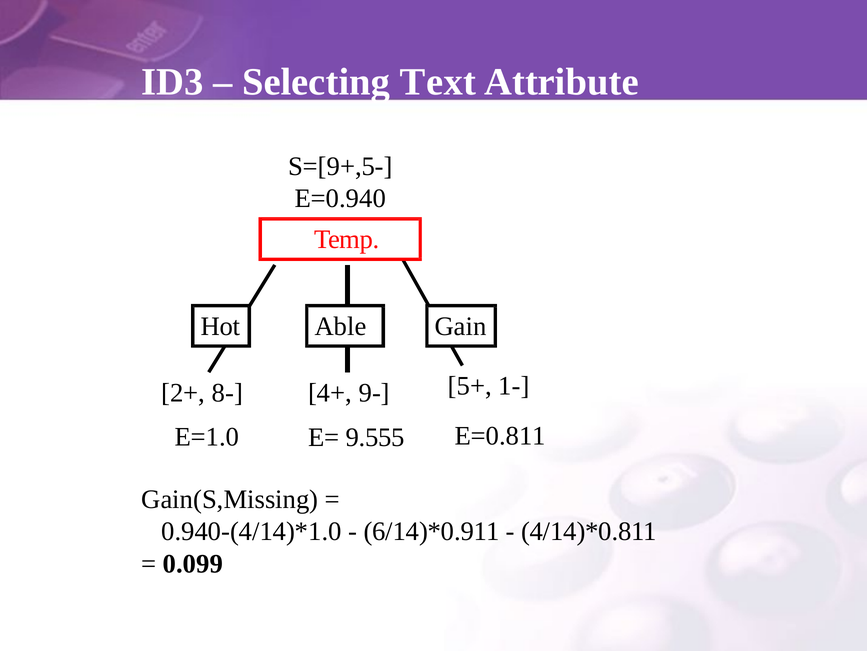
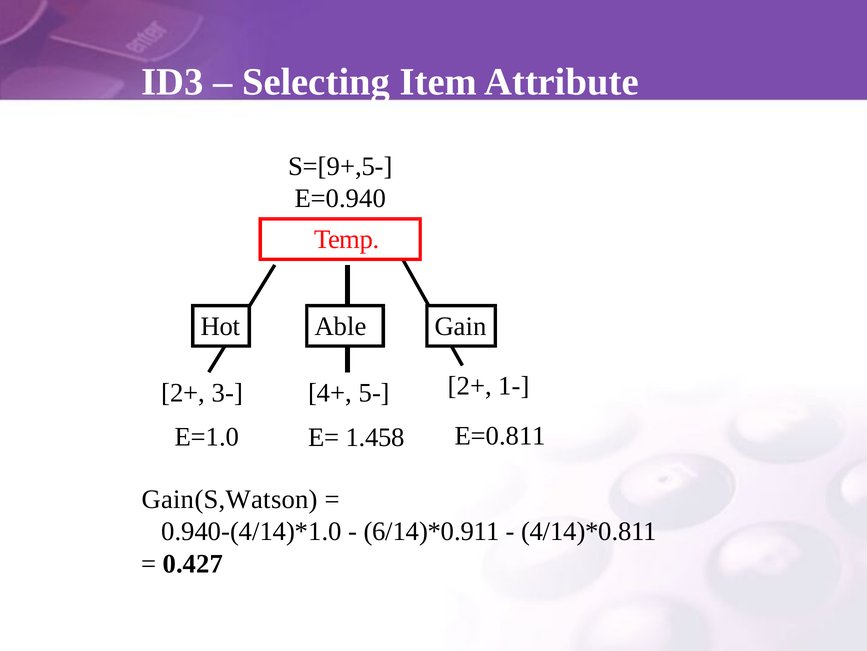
Text: Text -> Item (438, 82)
5+: 5+ -> 2+ (470, 386)
8-: 8- -> 3- (227, 393)
9-: 9- -> 5- (374, 393)
9.555: 9.555 -> 1.458 (375, 437)
Gain(S,Missing: Gain(S,Missing -> Gain(S,Watson (230, 500)
0.099: 0.099 -> 0.427 (193, 564)
